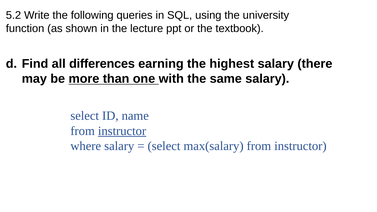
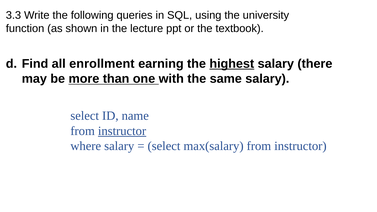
5.2: 5.2 -> 3.3 (13, 15)
differences: differences -> enrollment (102, 64)
highest underline: none -> present (232, 64)
